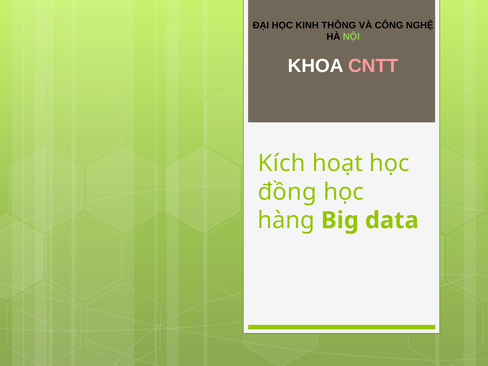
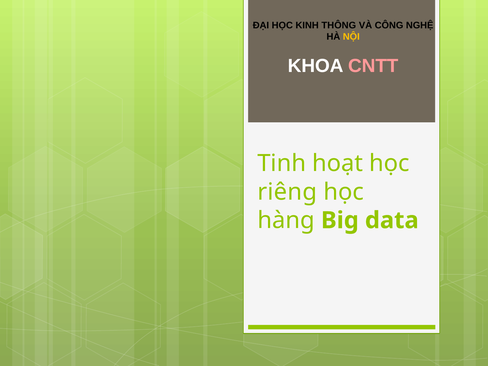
NỘI colour: light green -> yellow (351, 37)
Kích: Kích -> Tinh (282, 163)
đồng: đồng -> riêng (287, 192)
